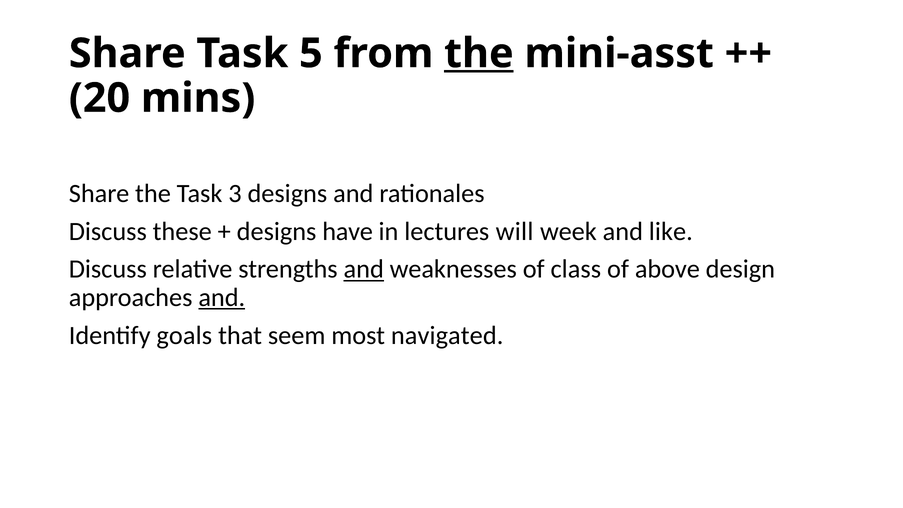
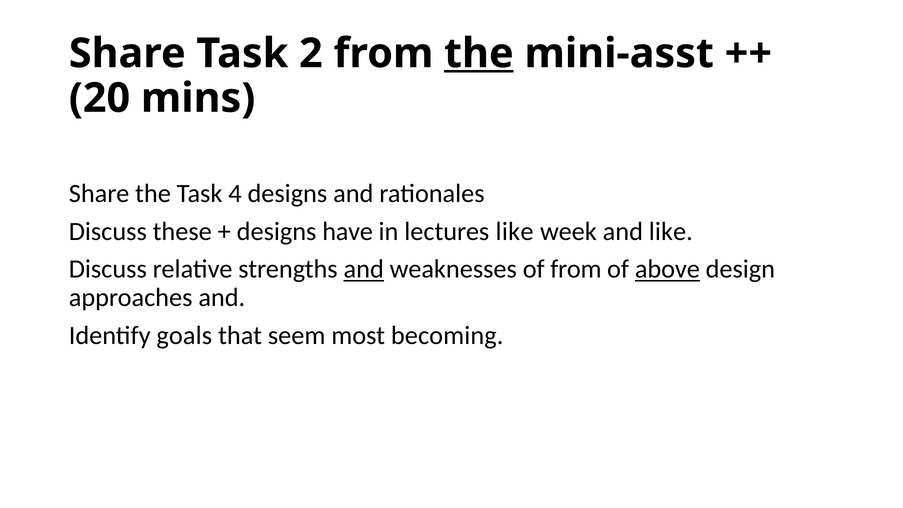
5: 5 -> 2 (311, 54)
3: 3 -> 4 (235, 194)
lectures will: will -> like (515, 231)
of class: class -> from (576, 269)
above underline: none -> present (667, 269)
and underline: present -> none (222, 298)
navigated: navigated -> becoming (447, 335)
